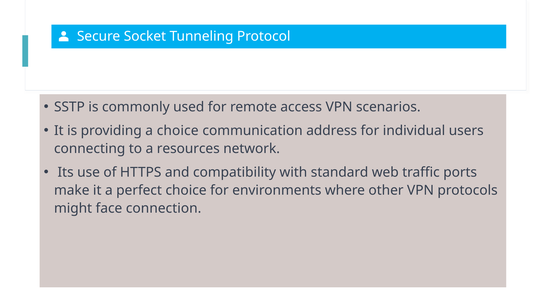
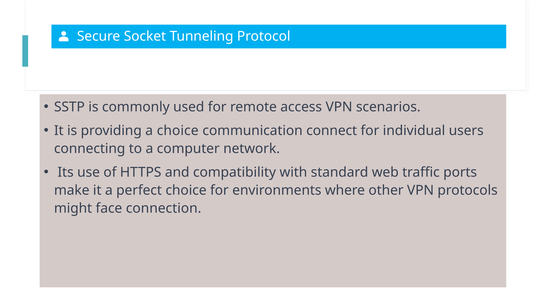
address: address -> connect (332, 131)
resources: resources -> computer (188, 149)
